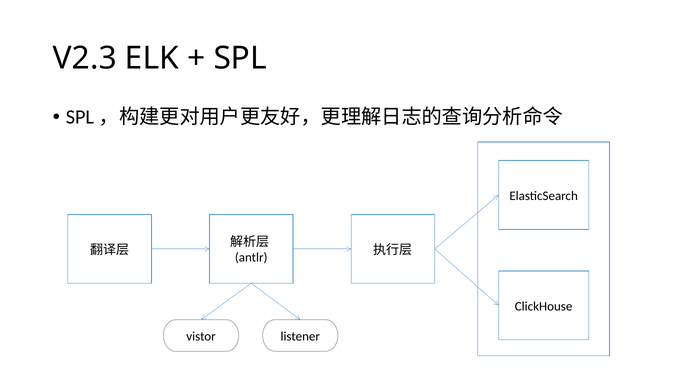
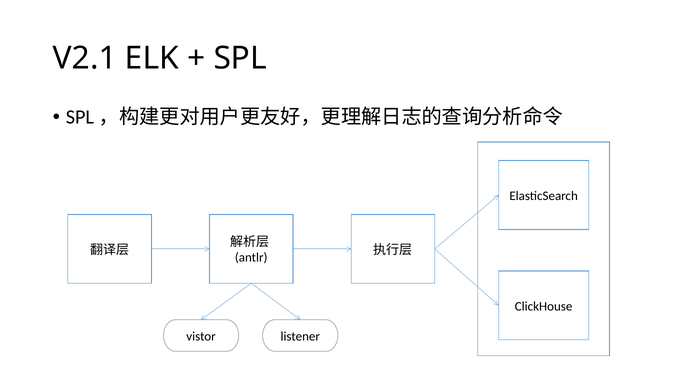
V2.3: V2.3 -> V2.1 (85, 58)
